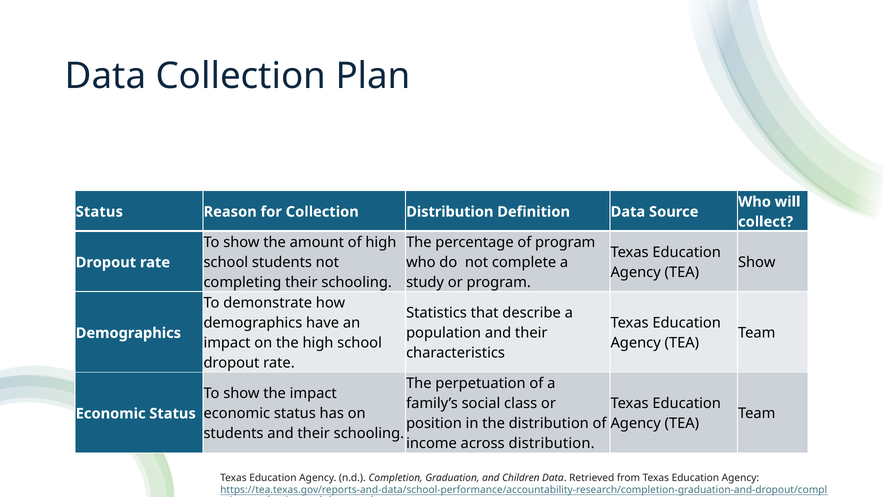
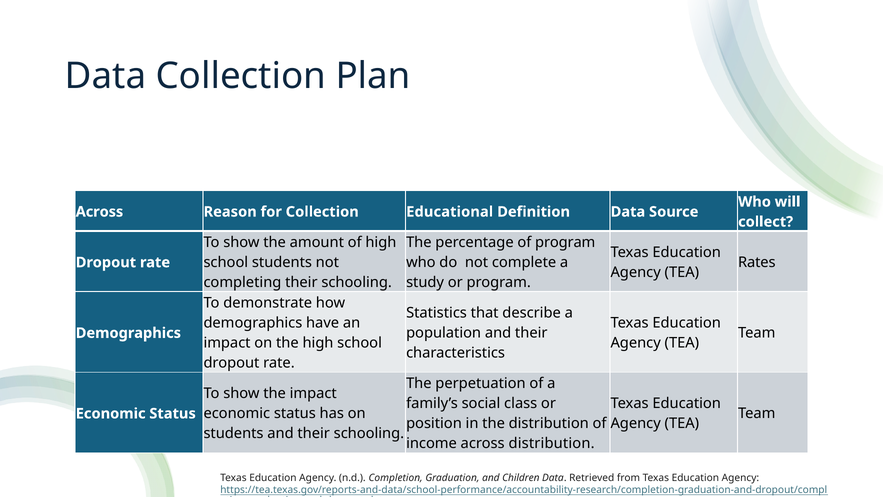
Status: Status -> Across (99, 212)
Collection Distribution: Distribution -> Educational (450, 212)
Show: Show -> Rates (757, 262)
